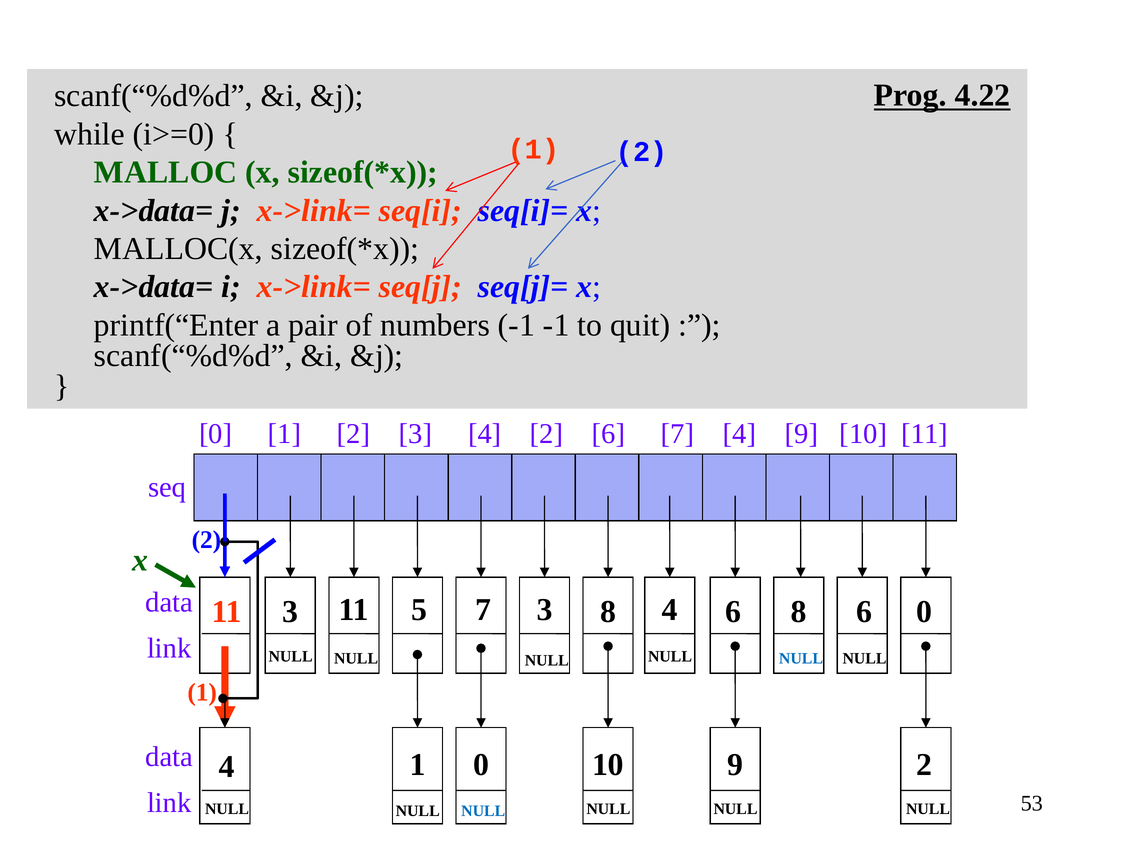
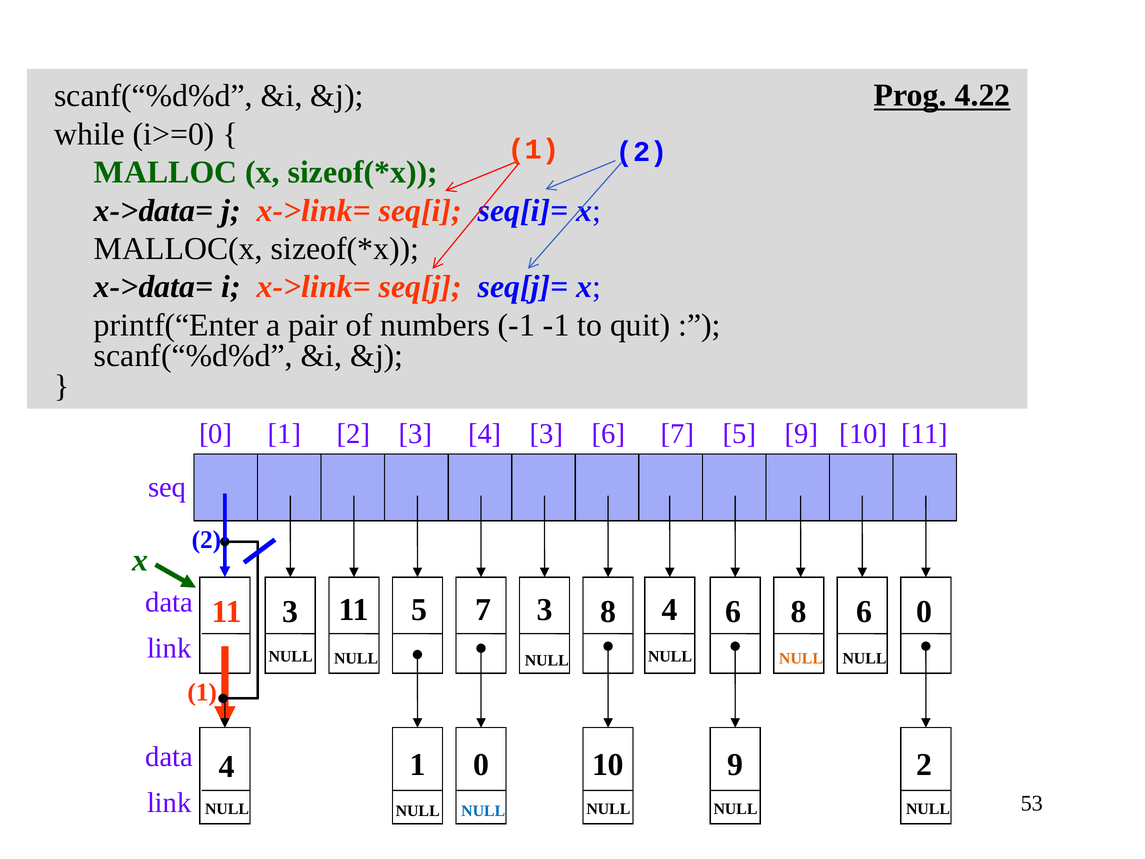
3 4 2: 2 -> 3 (547, 433)
7 4: 4 -> 5 (740, 433)
NULL colour: blue -> orange (801, 658)
